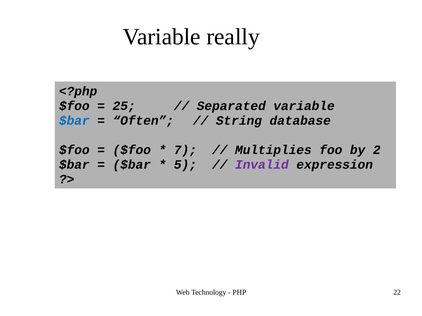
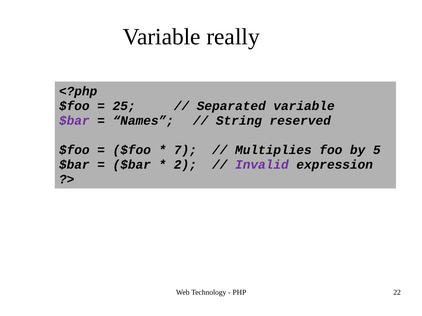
$bar colour: blue -> purple (74, 121)
Often: Often -> Names (143, 121)
database: database -> reserved (300, 121)
2: 2 -> 5 (377, 150)
5: 5 -> 2 (185, 165)
